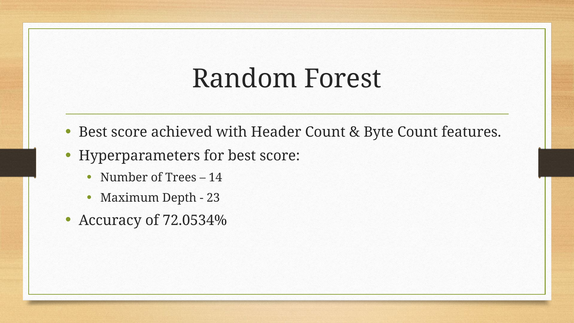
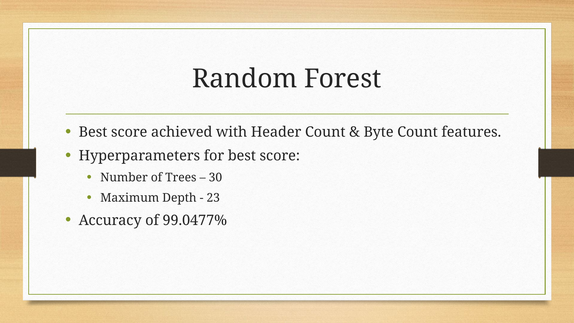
14: 14 -> 30 (215, 177)
72.0534%: 72.0534% -> 99.0477% (195, 220)
